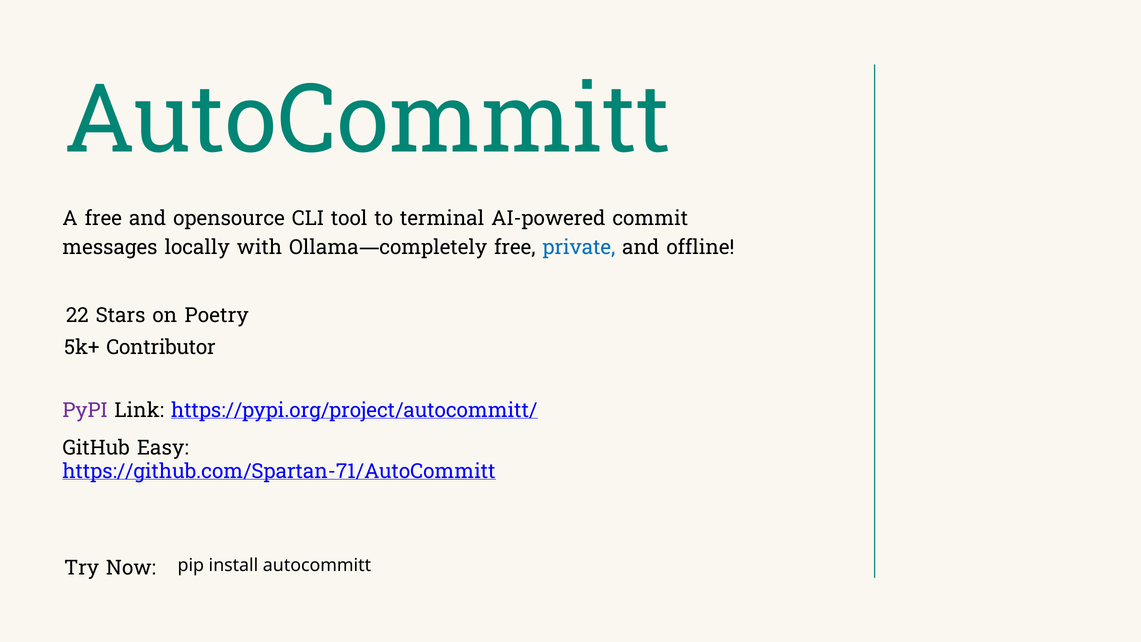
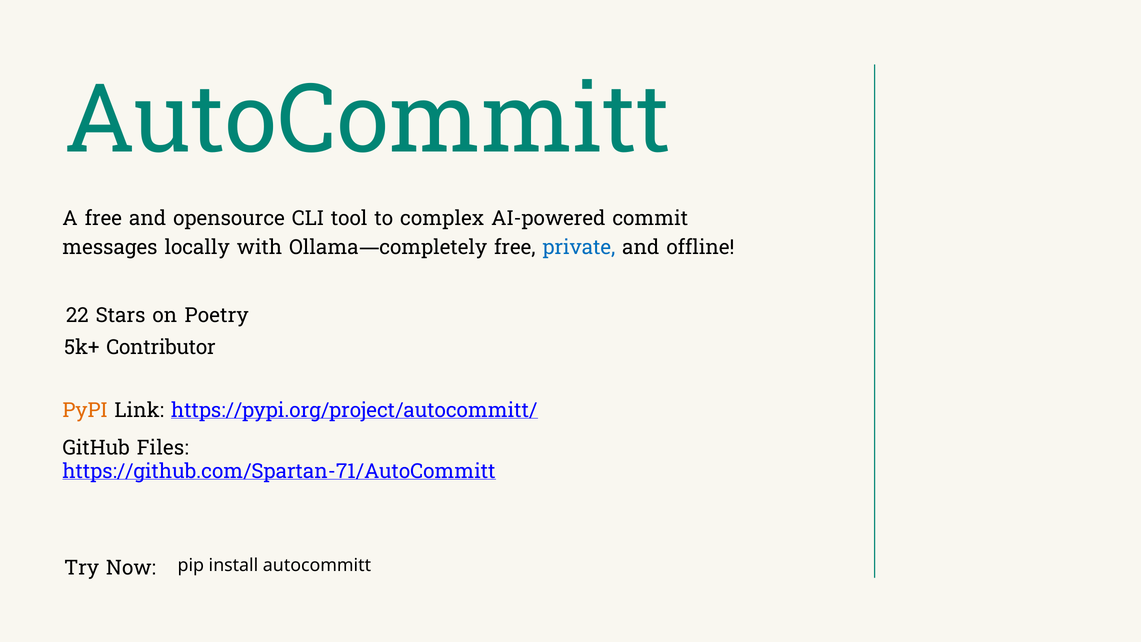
terminal: terminal -> complex (442, 218)
PyPI colour: purple -> orange (85, 410)
Easy: Easy -> Files (163, 448)
